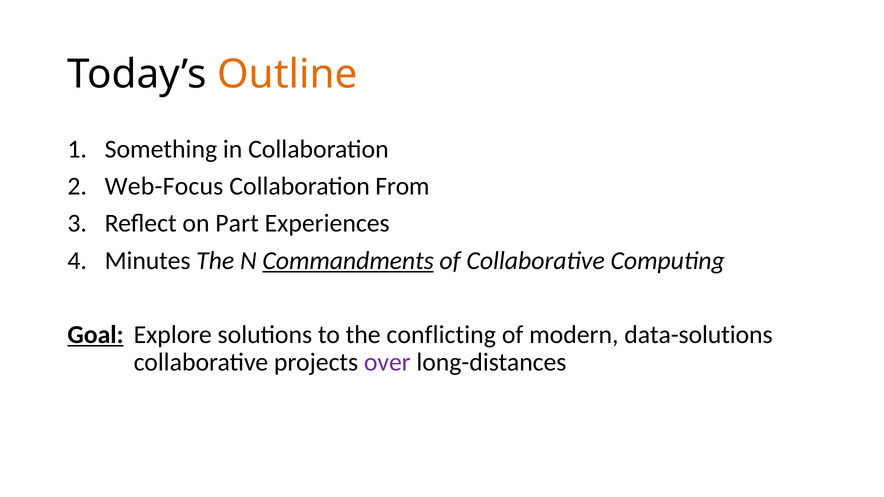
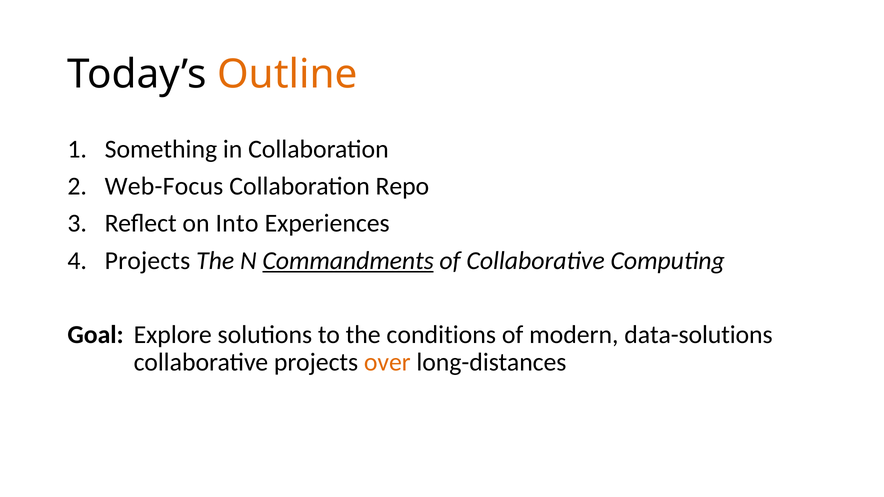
From: From -> Repo (402, 187)
Part: Part -> Into (237, 224)
Minutes: Minutes -> Projects (147, 261)
Goal underline: present -> none (96, 335)
conflicting: conflicting -> conditions (441, 335)
over colour: purple -> orange (387, 363)
